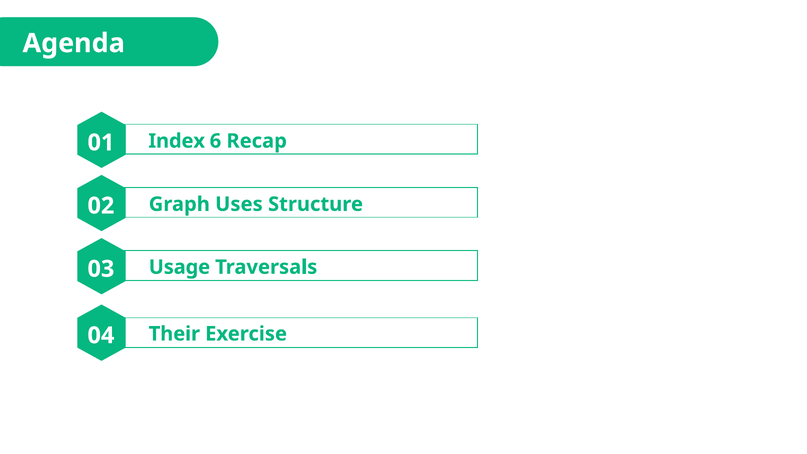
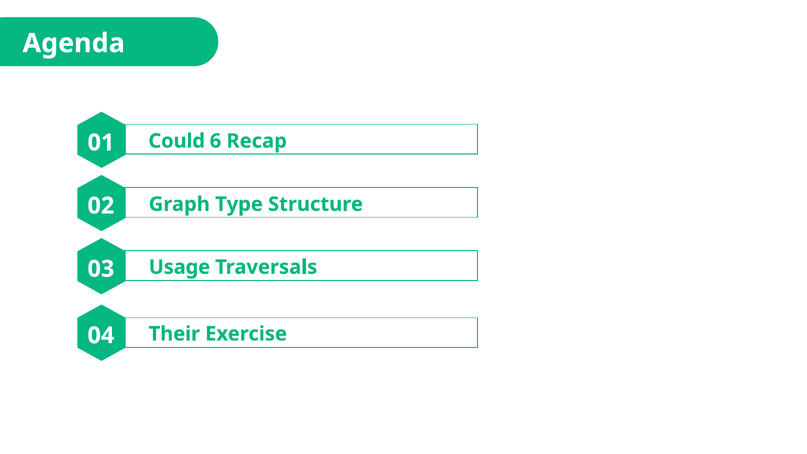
Index: Index -> Could (177, 141)
Uses: Uses -> Type (239, 204)
